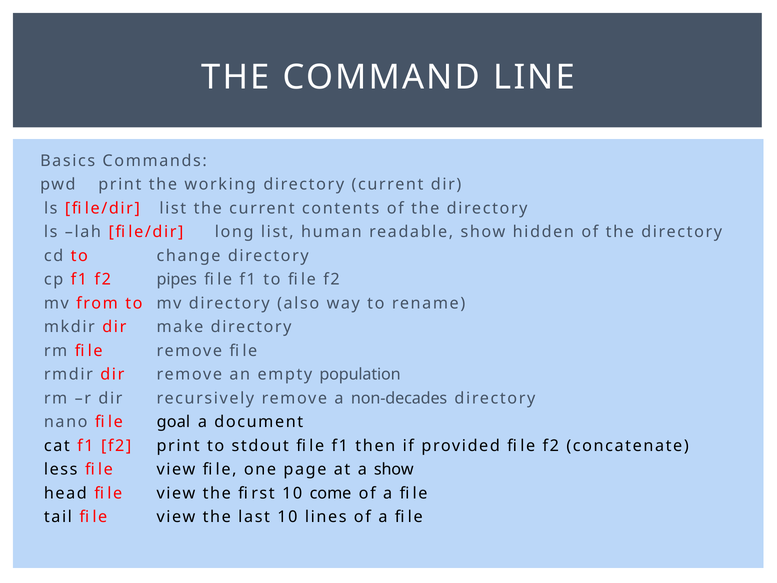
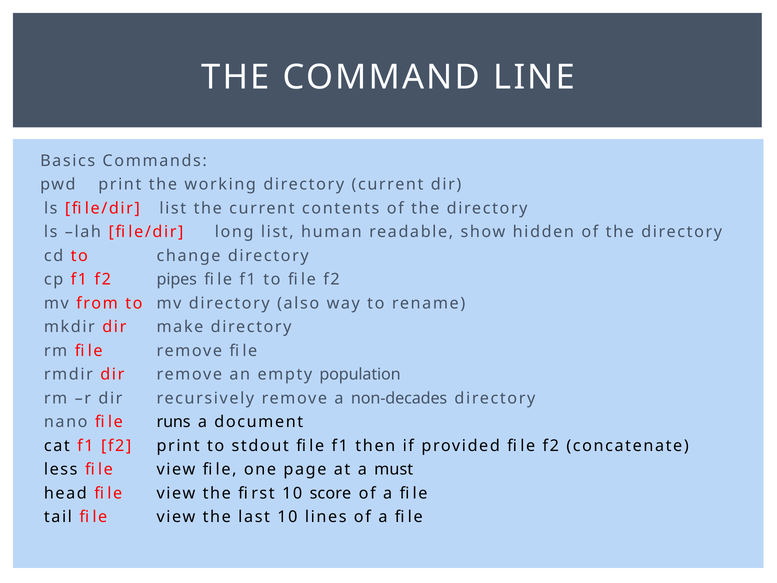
goal: goal -> runs (174, 422)
a show: show -> must (394, 469)
come: come -> score (330, 493)
